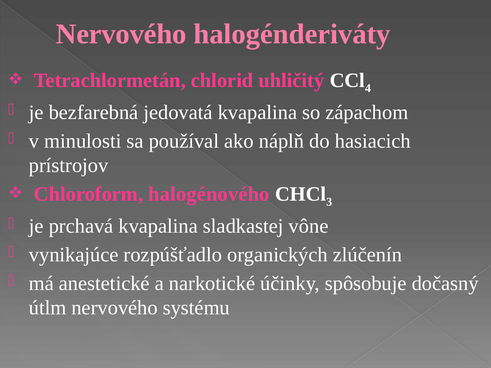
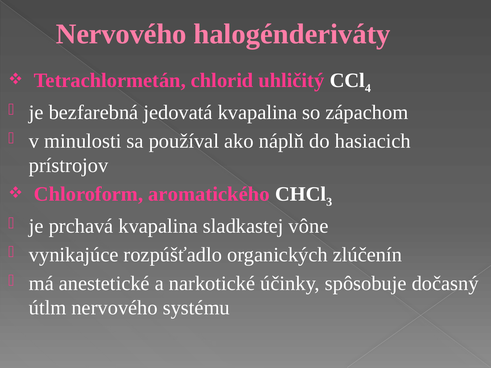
halogénového: halogénového -> aromatického (209, 194)
